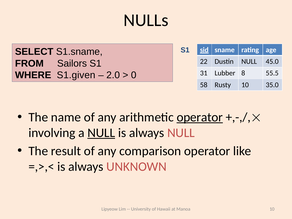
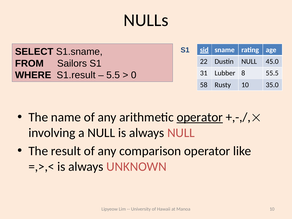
S1.given: S1.given -> S1.result (76, 75)
2.0: 2.0 -> 5.5 (113, 75)
NULL underline: present -> none (101, 133)
